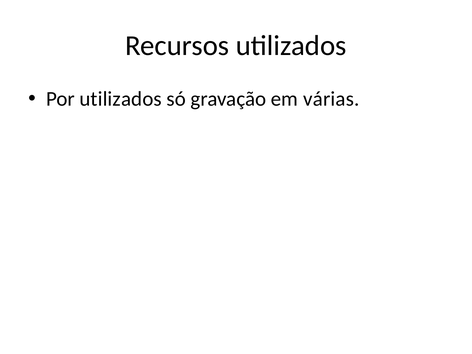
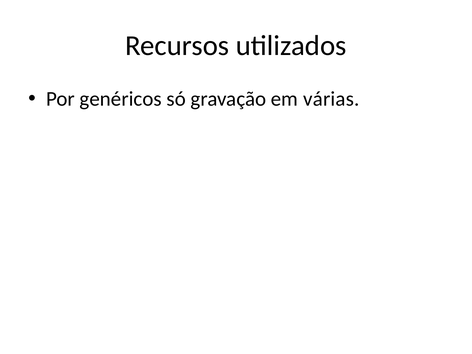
Por utilizados: utilizados -> genéricos (121, 99)
